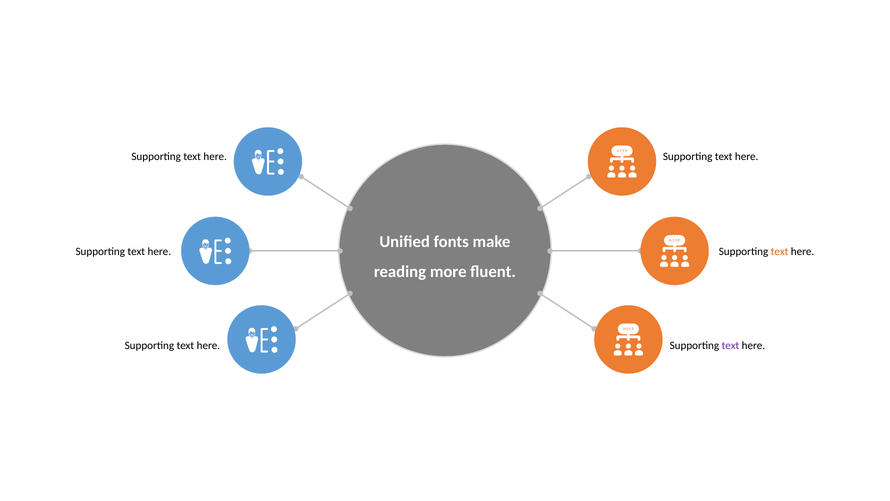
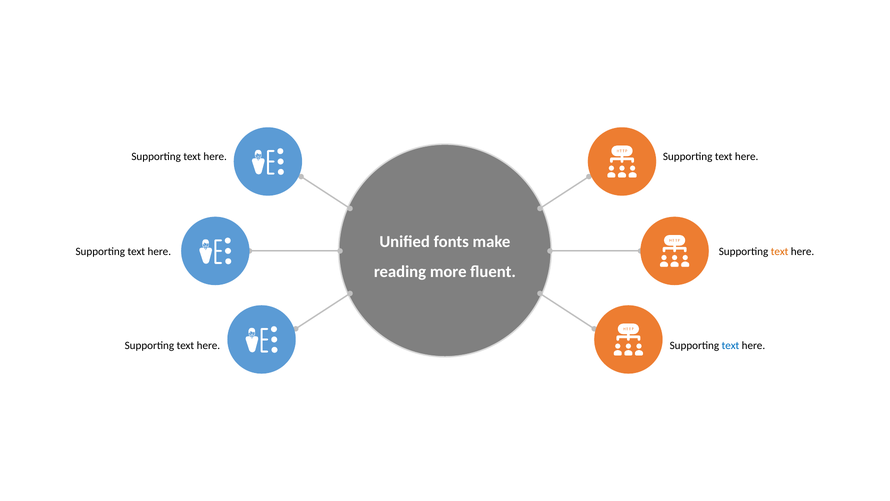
text colour: purple -> blue (731, 345)
